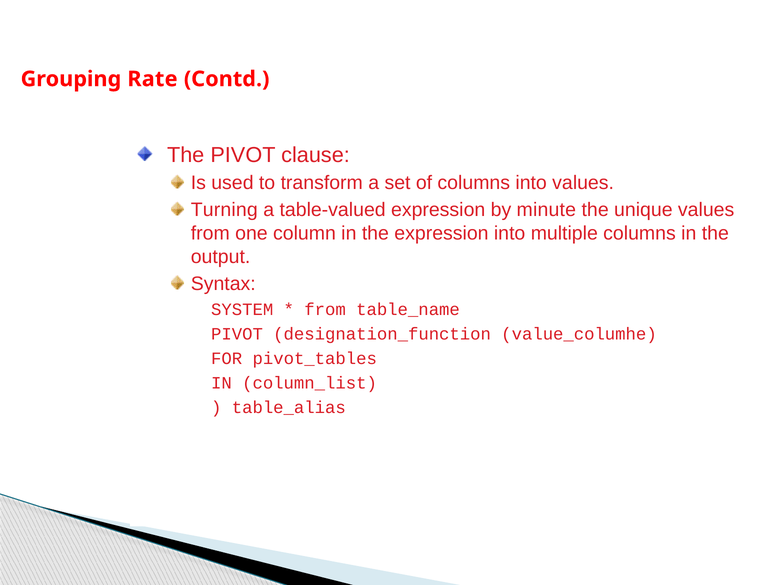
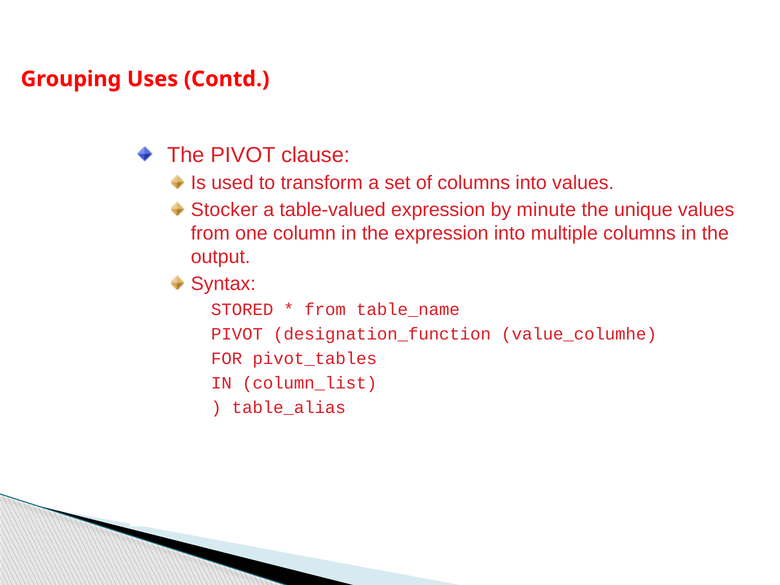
Rate: Rate -> Uses (153, 79)
Turning: Turning -> Stocker (224, 210)
SYSTEM: SYSTEM -> STORED (242, 309)
